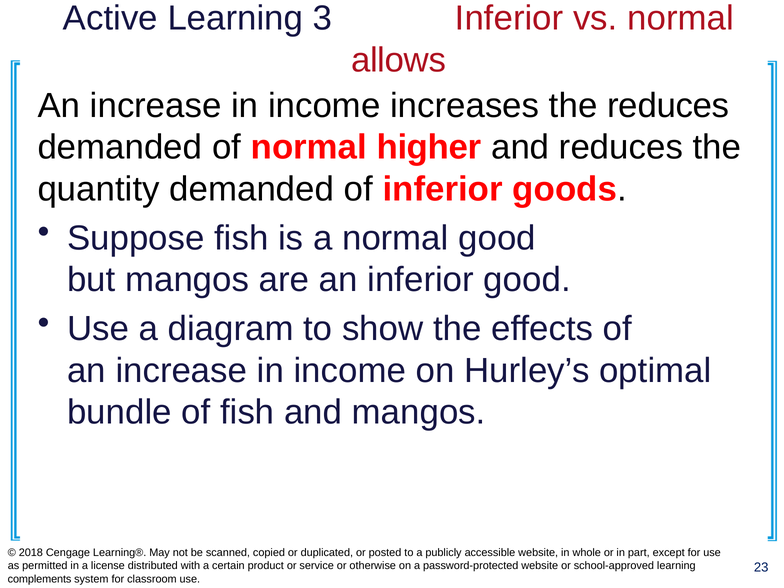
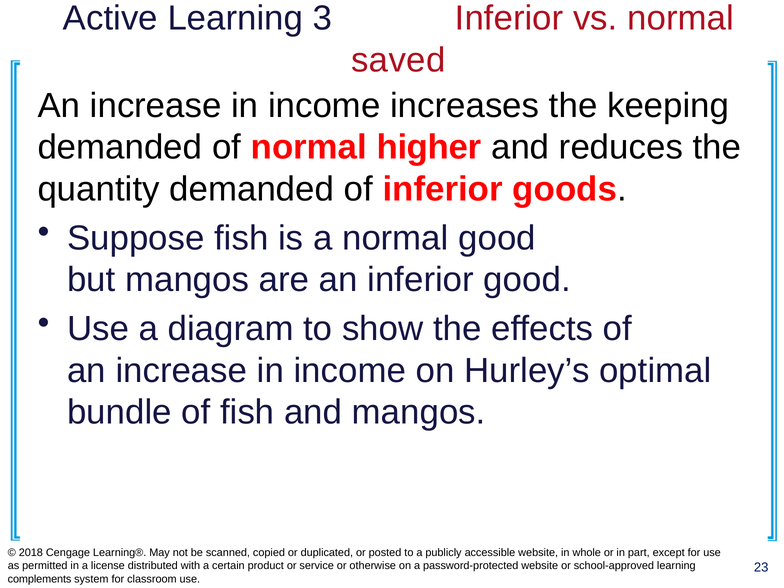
allows: allows -> saved (398, 60)
the reduces: reduces -> keeping (668, 106)
